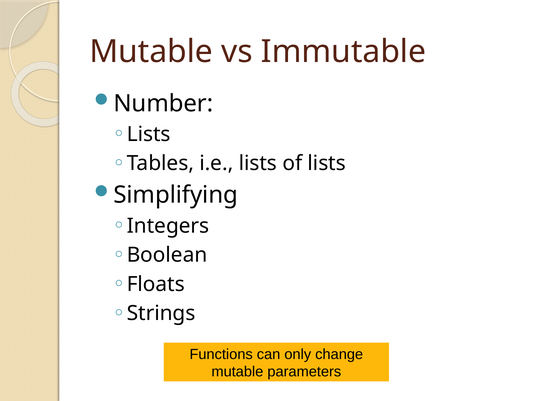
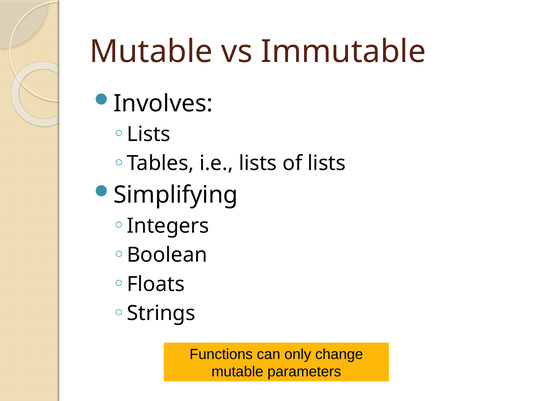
Number: Number -> Involves (163, 103)
